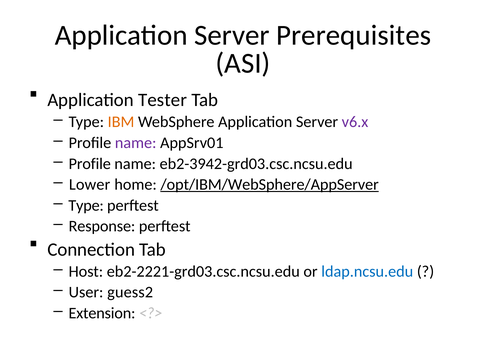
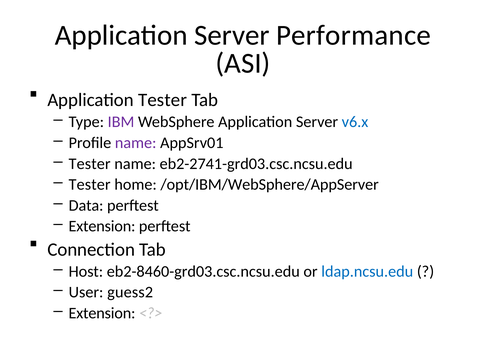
Prerequisites: Prerequisites -> Performance (354, 35)
IBM colour: orange -> purple (121, 122)
v6.x colour: purple -> blue (355, 122)
Profile: Profile -> Tester (90, 164)
eb2-3942-grd03.csc.ncsu.edu: eb2-3942-grd03.csc.ncsu.edu -> eb2-2741-grd03.csc.ncsu.edu (256, 164)
Lower: Lower -> Tester (90, 185)
/opt/IBM/WebSphere/AppServer underline: present -> none (270, 185)
Type: Type -> Data (86, 206)
Response: Response -> Extension (102, 227)
eb2-2221-grd03.csc.ncsu.edu: eb2-2221-grd03.csc.ncsu.edu -> eb2-8460-grd03.csc.ncsu.edu (203, 272)
